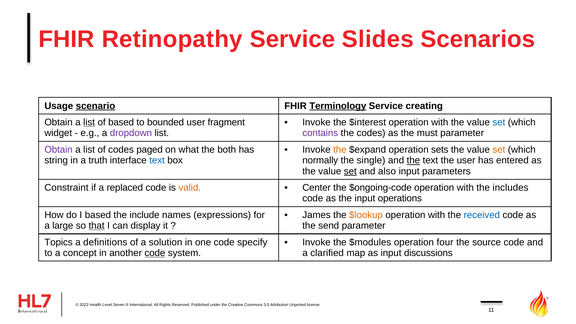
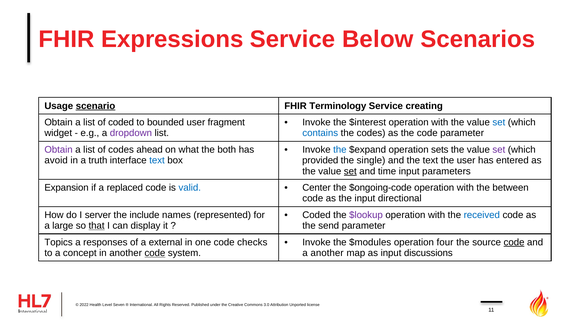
Retinopathy: Retinopathy -> Expressions (172, 39)
Slides: Slides -> Below (378, 39)
Terminology underline: present -> none (338, 106)
list underline: present -> none (89, 122)
of based: based -> coded (121, 122)
contains colour: purple -> blue (320, 133)
the must: must -> code (427, 133)
paged: paged -> ahead (150, 150)
the colour: orange -> blue (340, 150)
set colour: orange -> purple (499, 150)
string: string -> avoid (56, 160)
normally: normally -> provided (320, 160)
the underline: present -> none (413, 160)
also: also -> time (387, 171)
Constraint: Constraint -> Expansion (67, 188)
valid colour: orange -> blue (190, 188)
includes: includes -> between (511, 188)
operations: operations -> directional (400, 198)
James: James -> Coded (317, 215)
$lookup colour: orange -> purple (366, 215)
I based: based -> server (98, 215)
expressions: expressions -> represented (222, 215)
code underline: none -> present (514, 242)
definitions: definitions -> responses (105, 242)
solution: solution -> external (166, 242)
specify: specify -> checks (252, 242)
a clarified: clarified -> another (327, 253)
